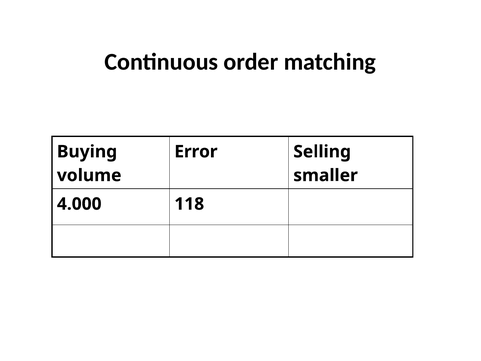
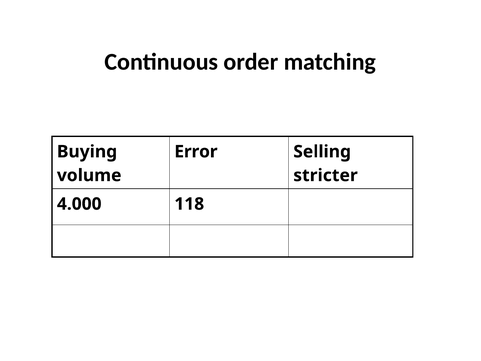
smaller: smaller -> stricter (326, 175)
